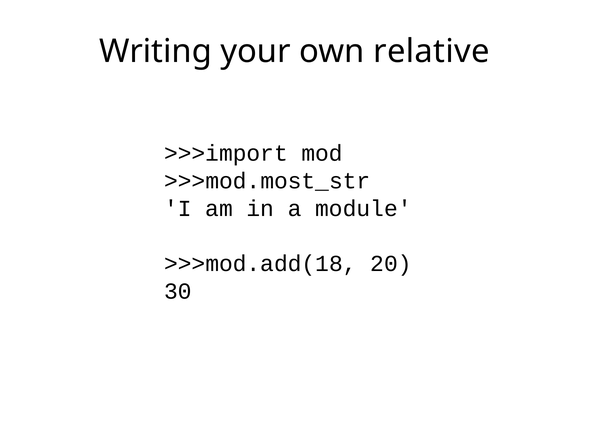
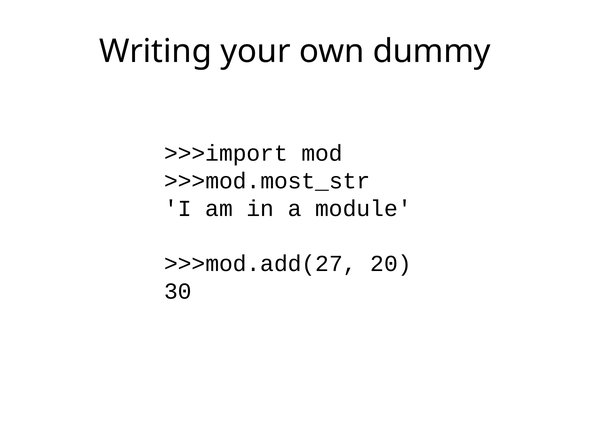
relative: relative -> dummy (432, 51)
>>>mod.add(18: >>>mod.add(18 -> >>>mod.add(27 (260, 263)
